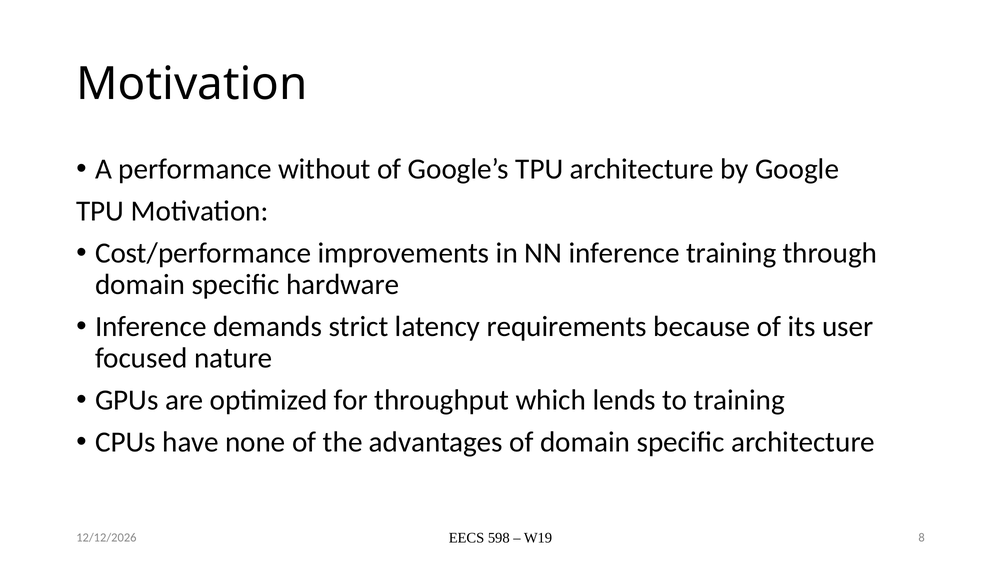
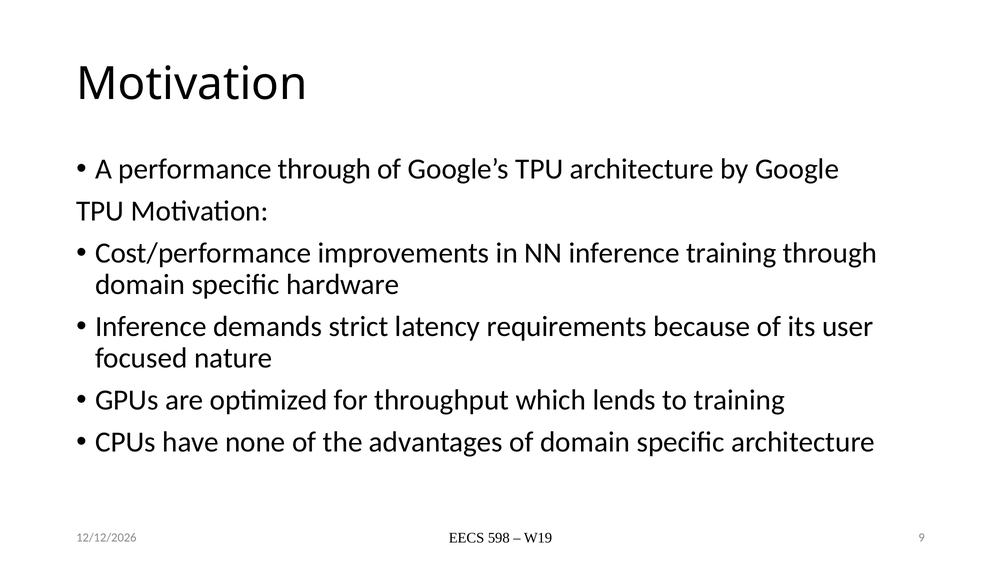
performance without: without -> through (324, 169)
8: 8 -> 9 (922, 538)
